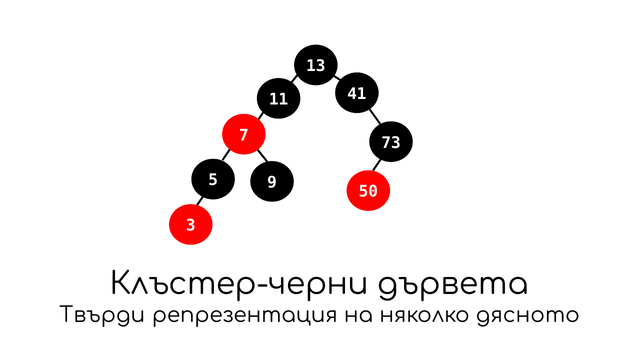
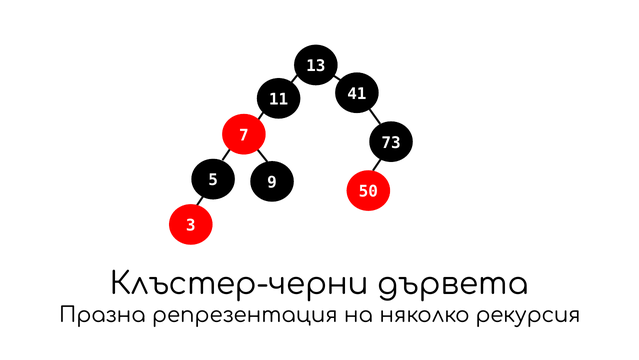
Твърди: Твърди -> Празна (102, 315)
дясното: дясното -> рекурсия (528, 315)
